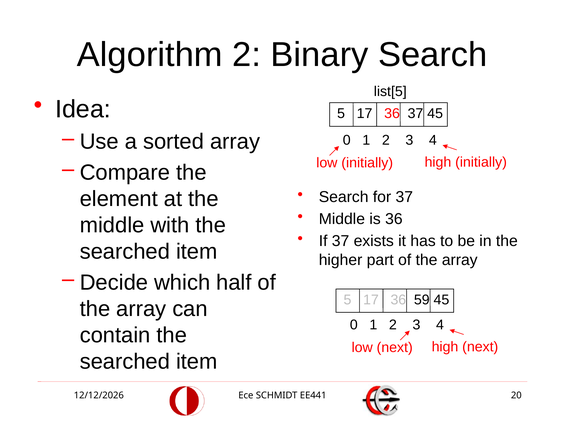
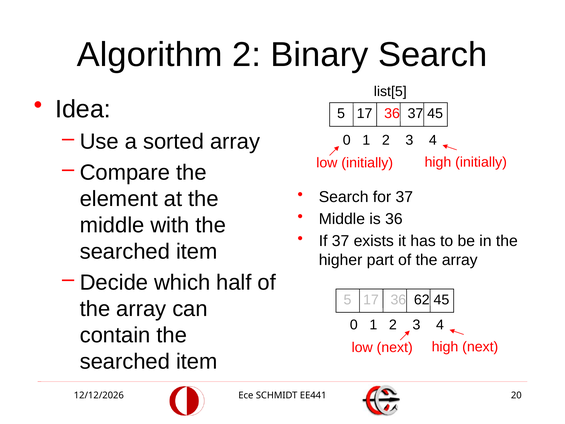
59: 59 -> 62 (422, 300)
